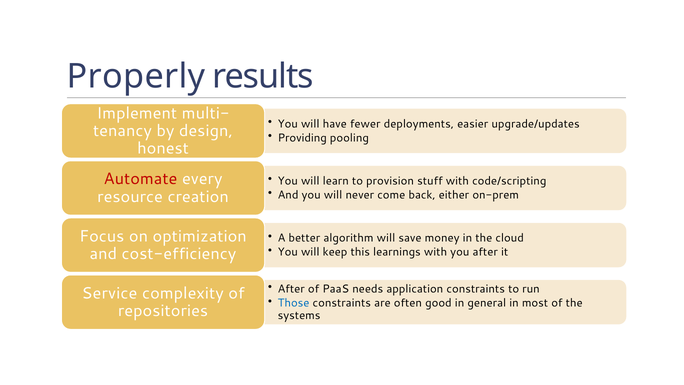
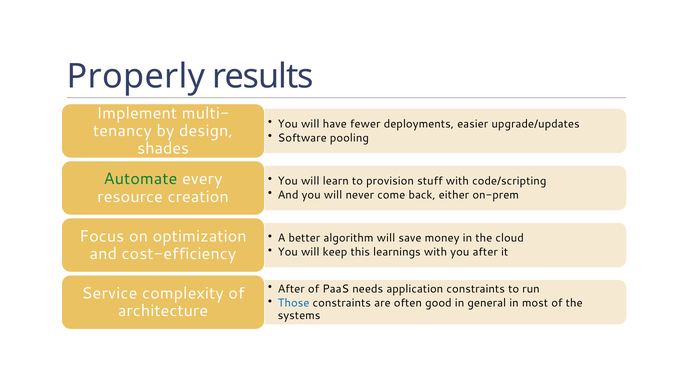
Providing: Providing -> Software (302, 138)
honest: honest -> shades (163, 148)
Automate colour: red -> green (140, 179)
repositories: repositories -> architecture (163, 311)
